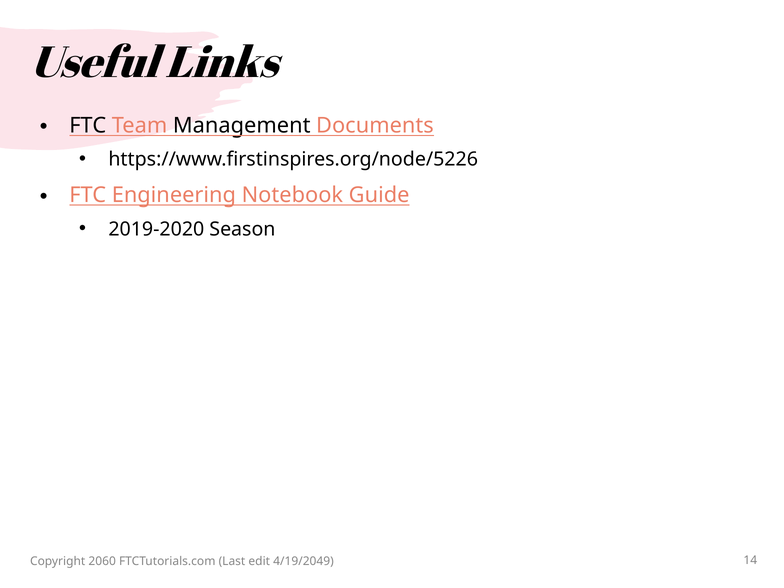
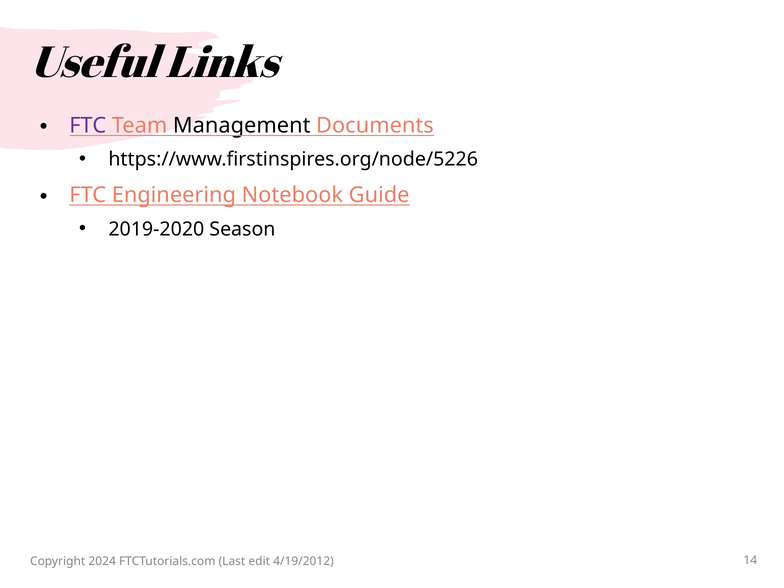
FTC colour: black -> purple (88, 126)
2060: 2060 -> 2024 (102, 561)
4/19/2049: 4/19/2049 -> 4/19/2012 (304, 561)
